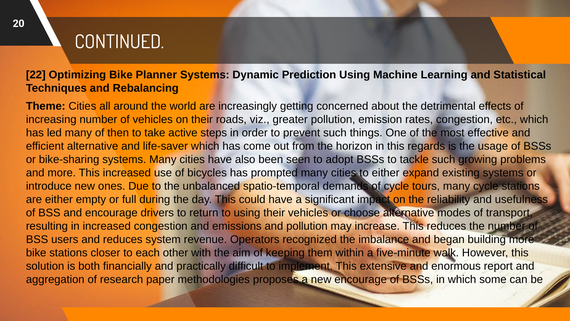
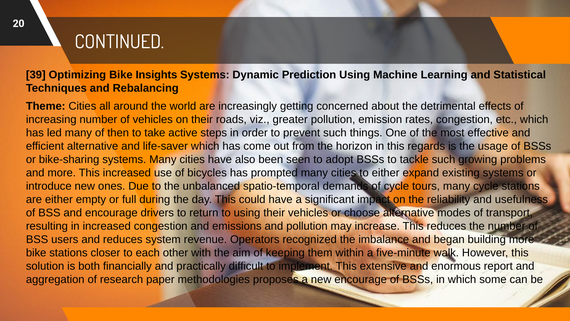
22: 22 -> 39 (36, 75)
Planner: Planner -> Insights (156, 75)
